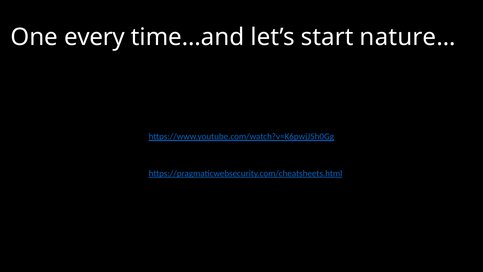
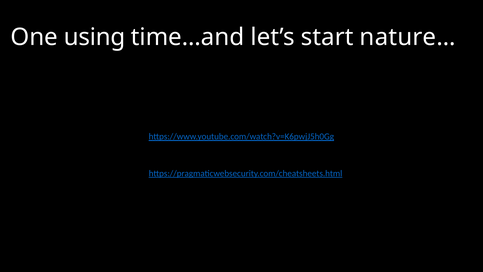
every: every -> using (94, 37)
